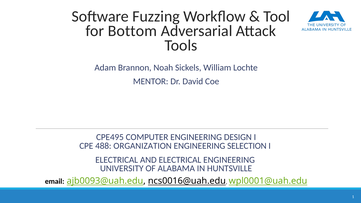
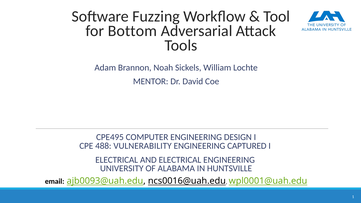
ORGANIZATION: ORGANIZATION -> VULNERABILITY (143, 146)
SELECTION: SELECTION -> CAPTURED (247, 146)
